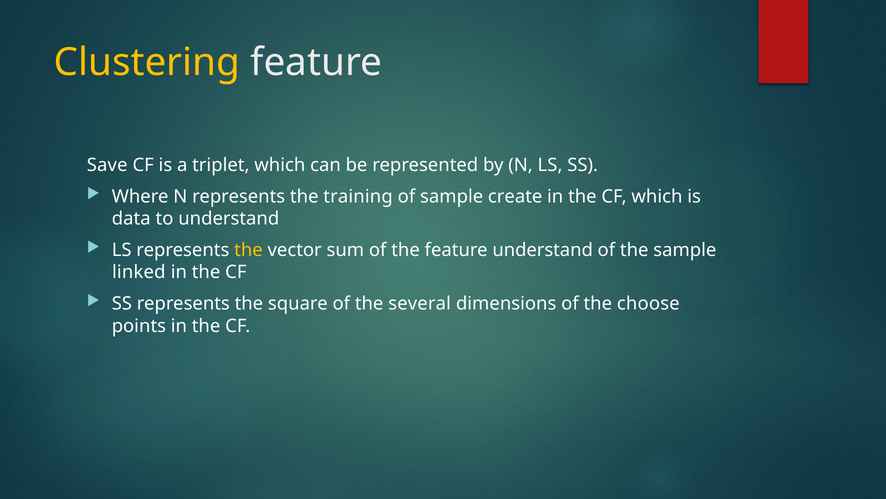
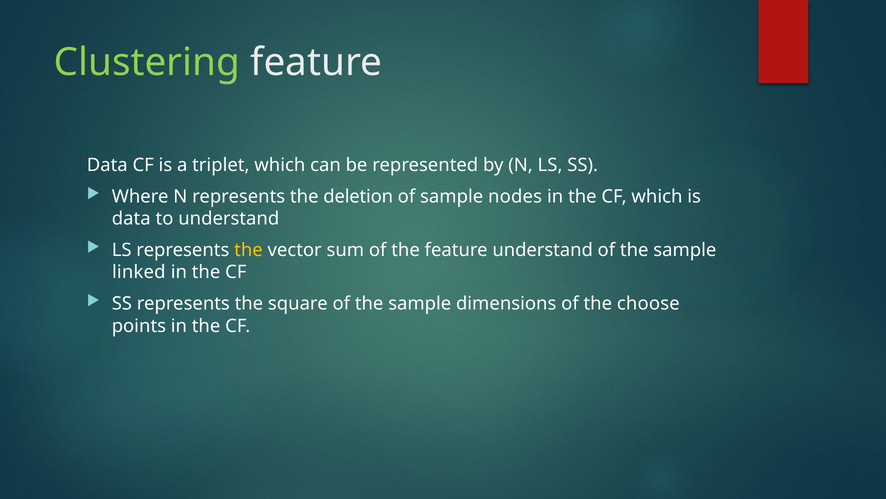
Clustering colour: yellow -> light green (147, 62)
Save: Save -> Data (107, 165)
training: training -> deletion (358, 196)
create: create -> nodes (515, 196)
square of the several: several -> sample (420, 303)
